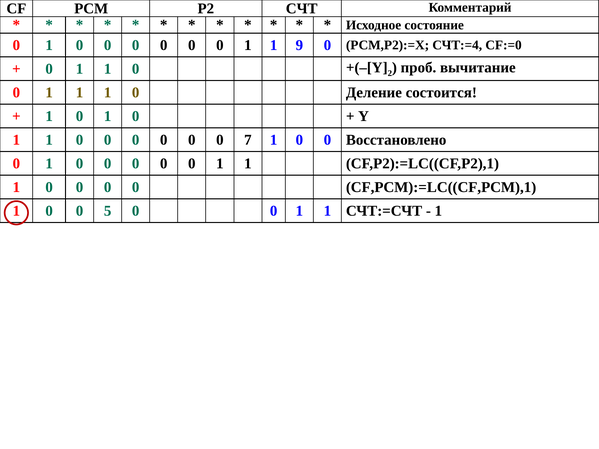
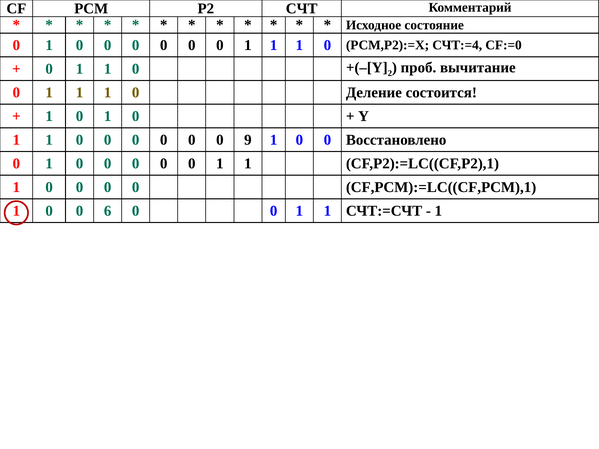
9: 9 -> 1 (299, 45)
7: 7 -> 9 (248, 140)
5: 5 -> 6 (108, 211)
